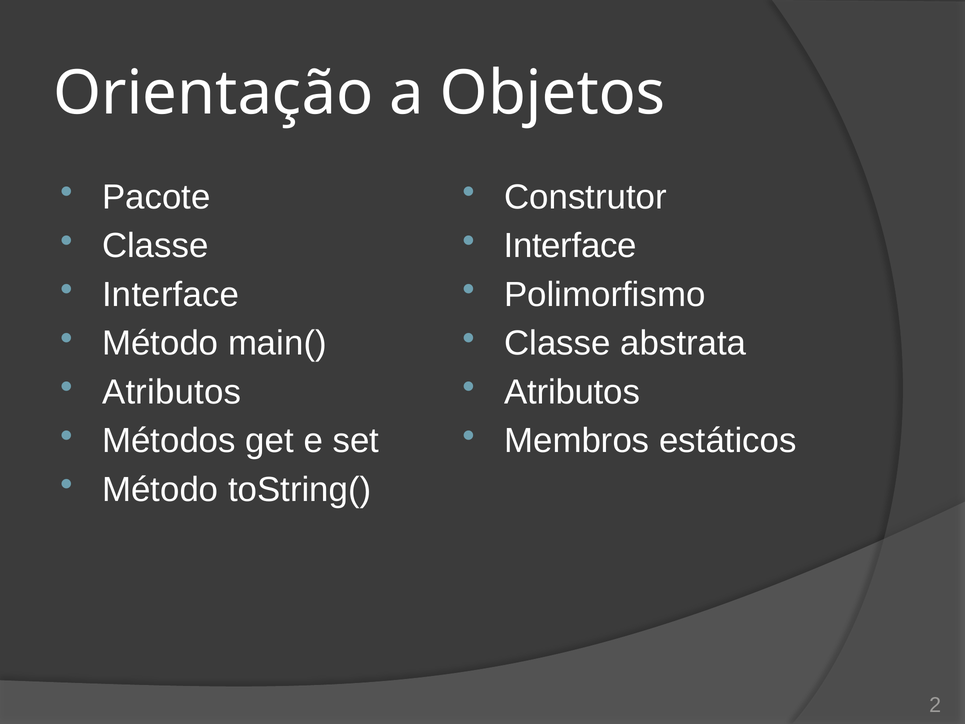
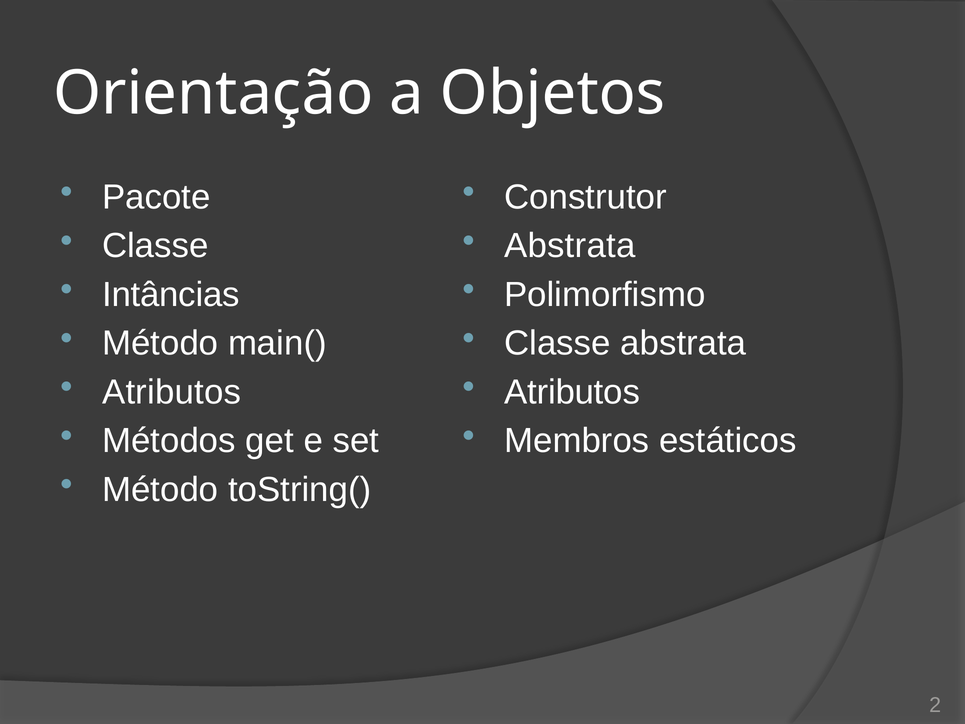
Interface: Interface -> Abstrata (570, 246)
Interface: Interface -> Intâncias (171, 295)
